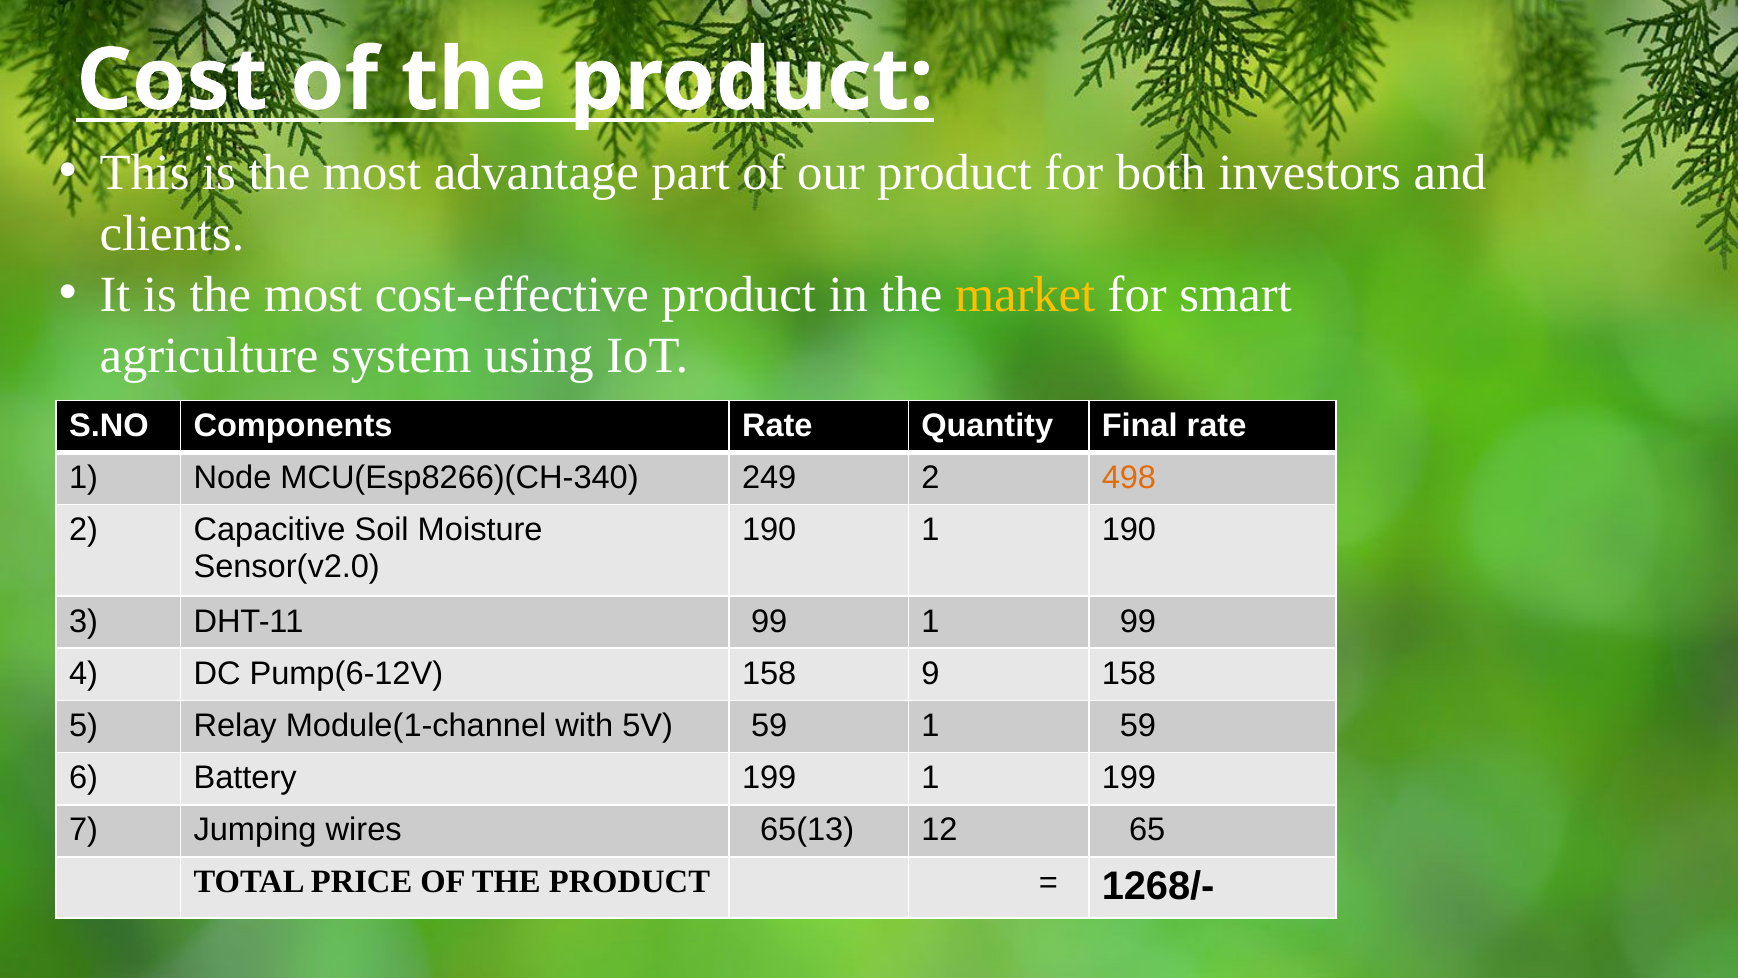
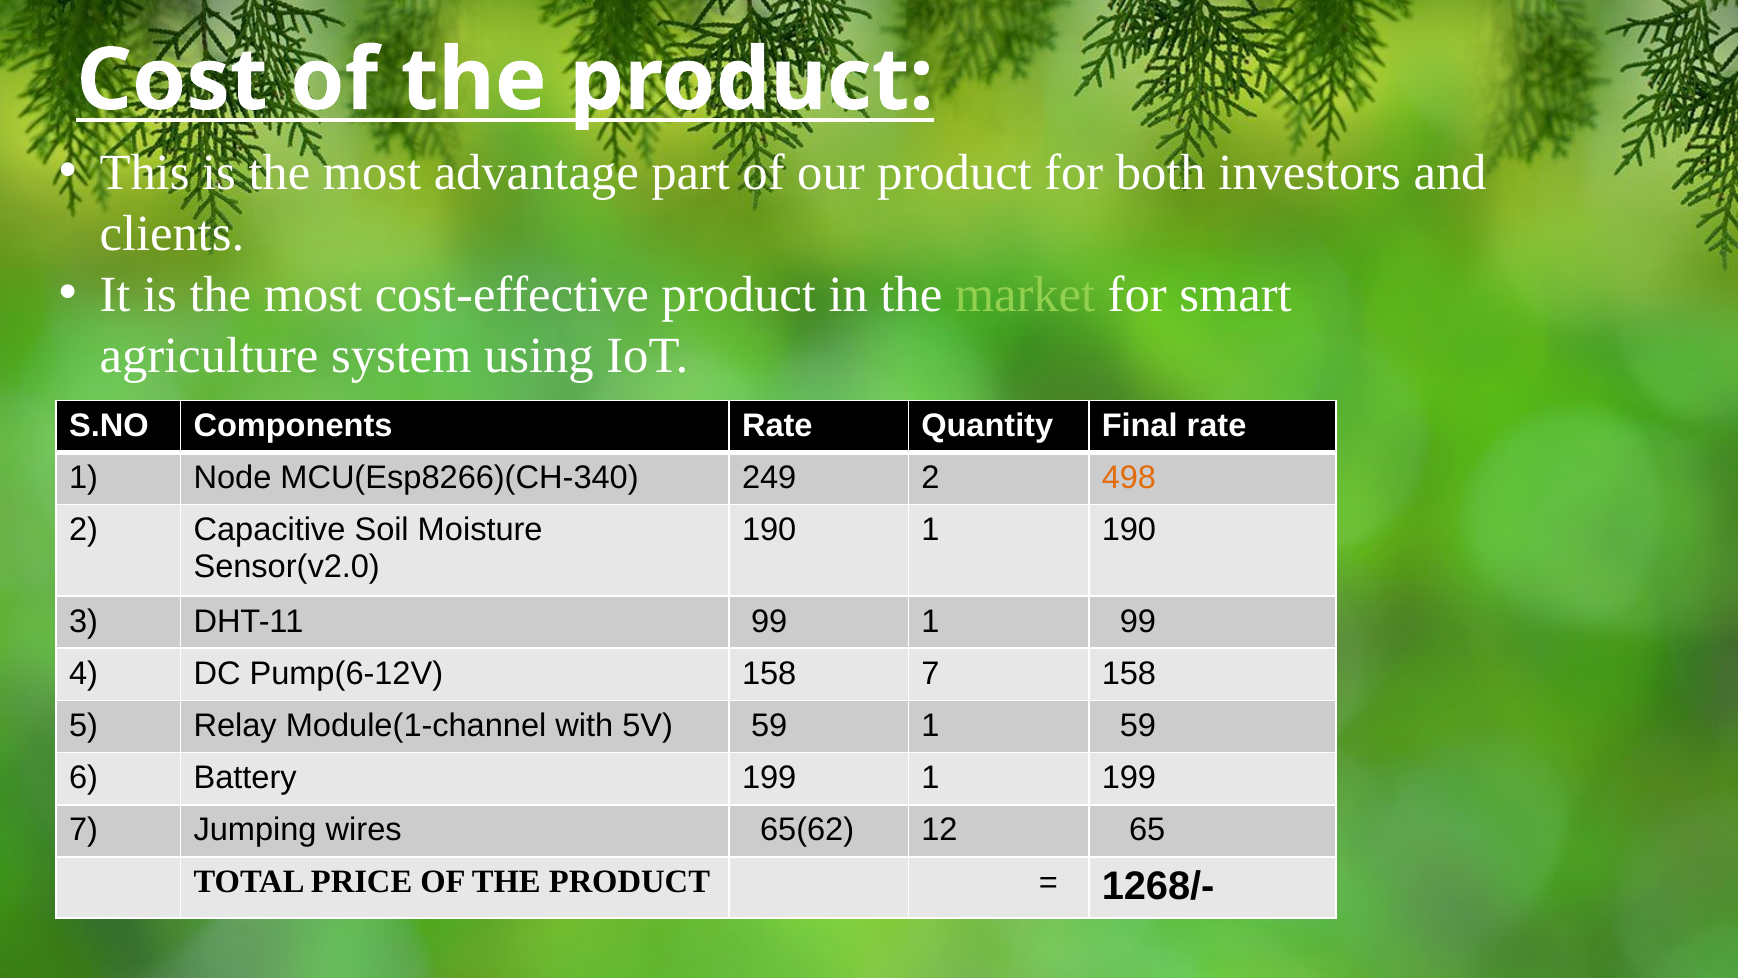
market colour: yellow -> light green (1025, 295)
158 9: 9 -> 7 (930, 673)
65(13: 65(13 -> 65(62 (807, 830)
